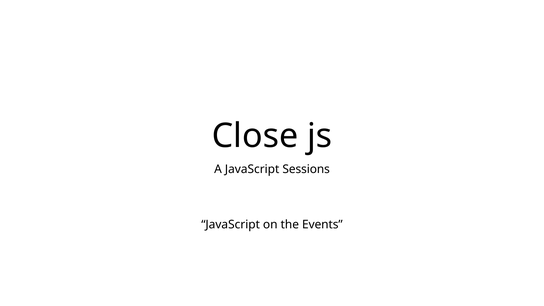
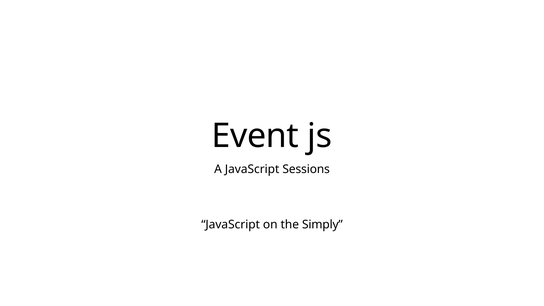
Close: Close -> Event (255, 136)
Events: Events -> Simply (322, 225)
